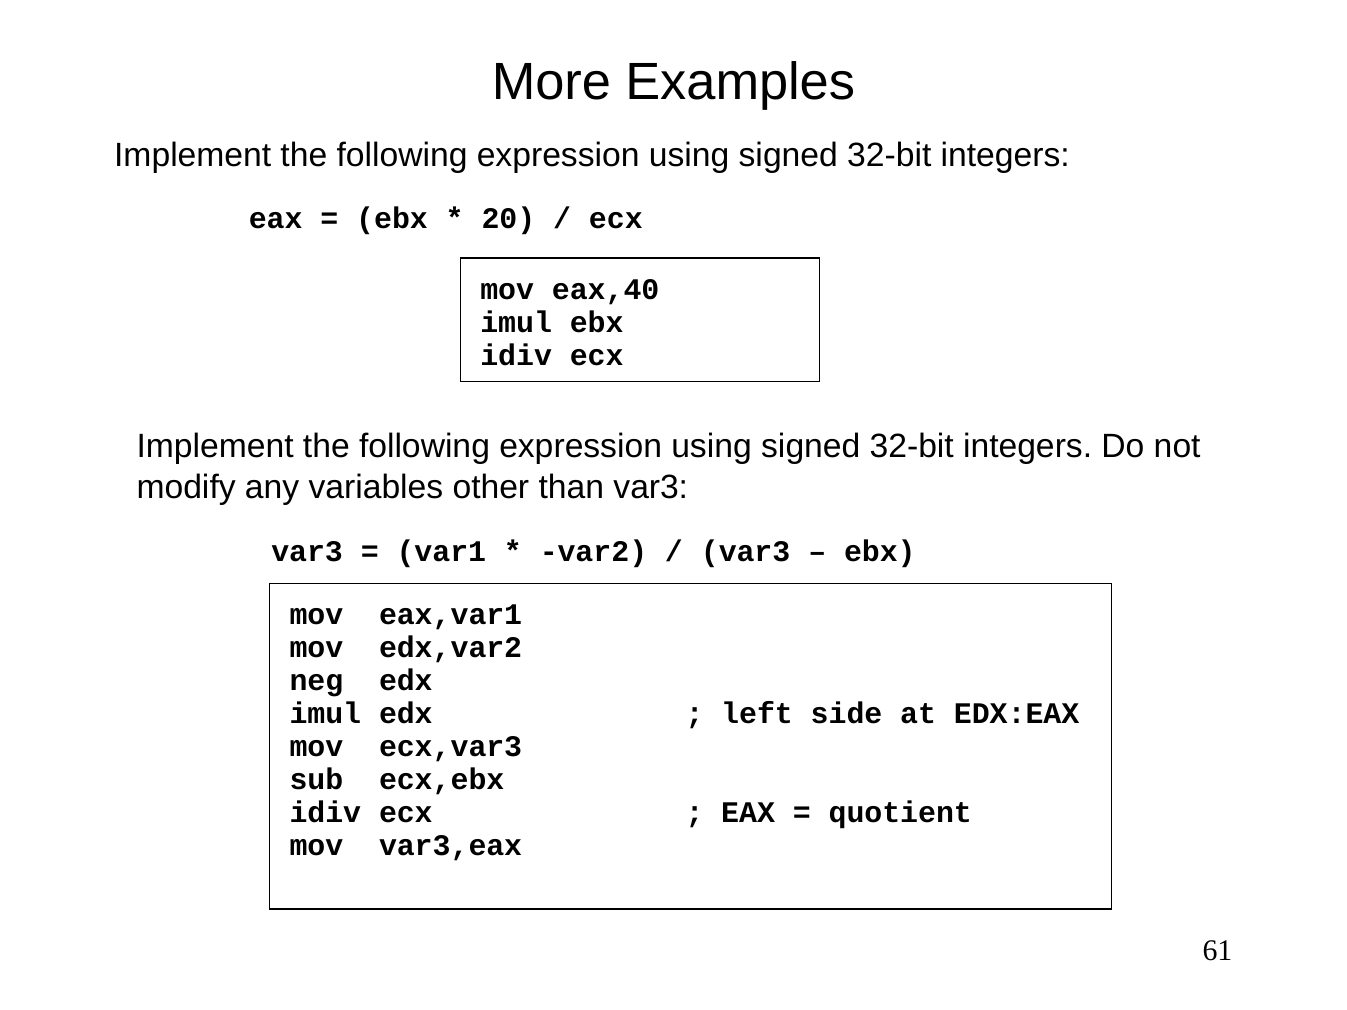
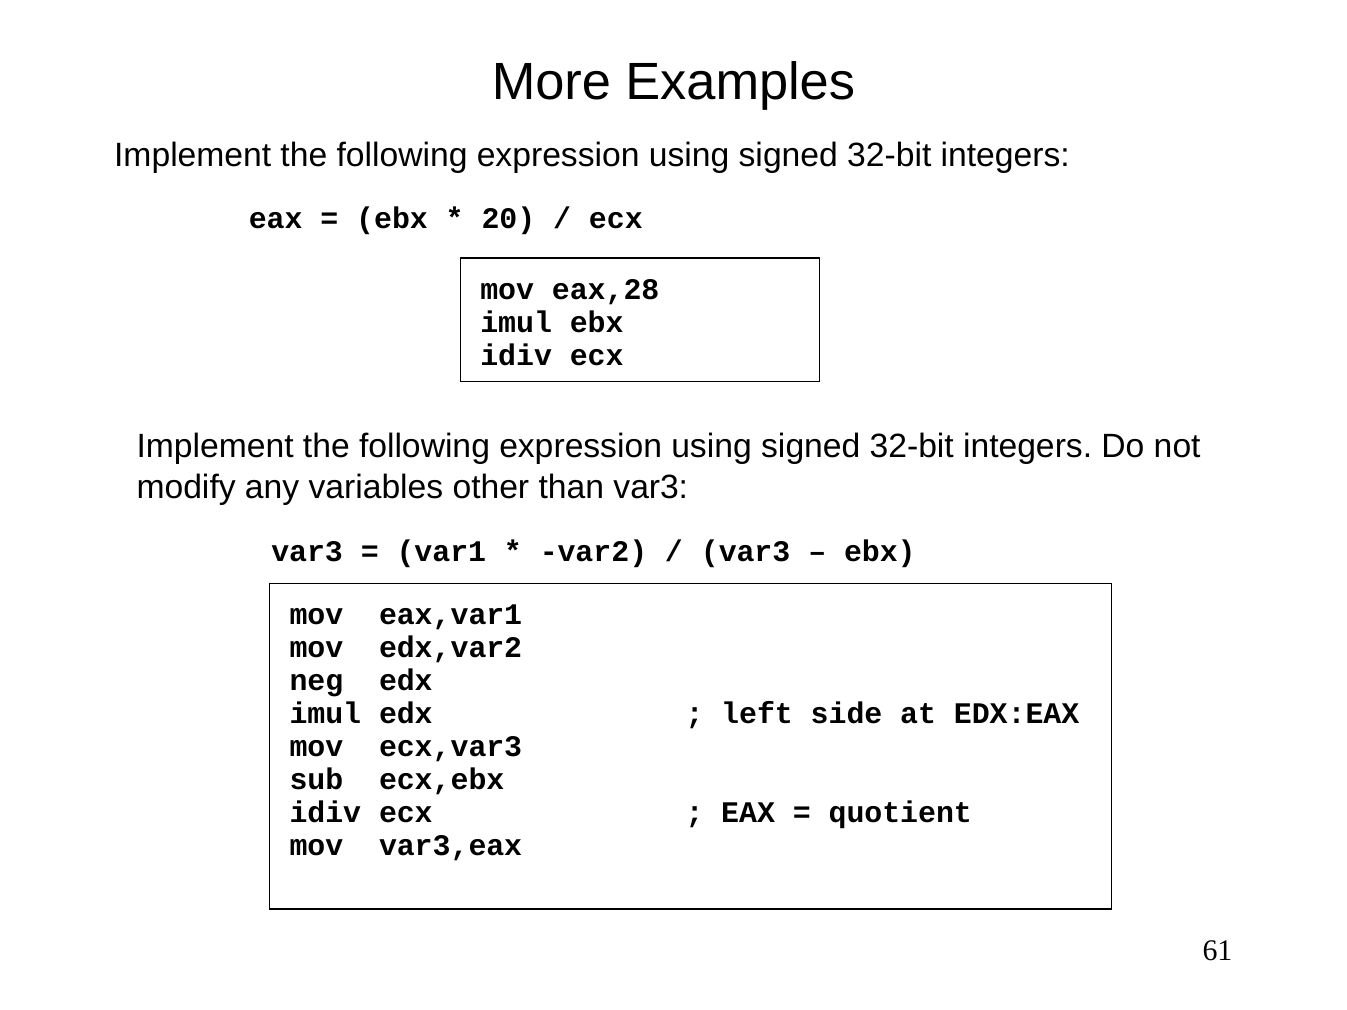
eax,40: eax,40 -> eax,28 (606, 290)
